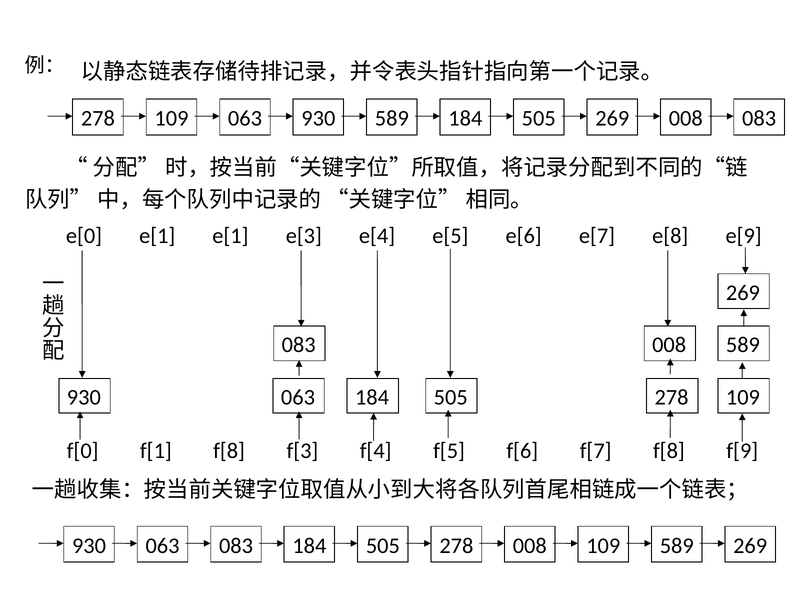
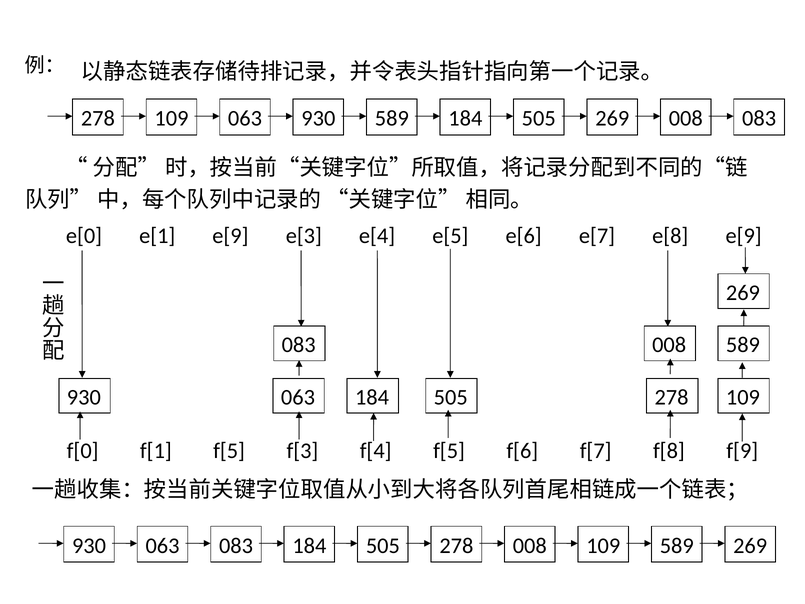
e[1 e[1: e[1 -> e[9 (230, 236)
f[1 f[8: f[8 -> f[5 (229, 451)
